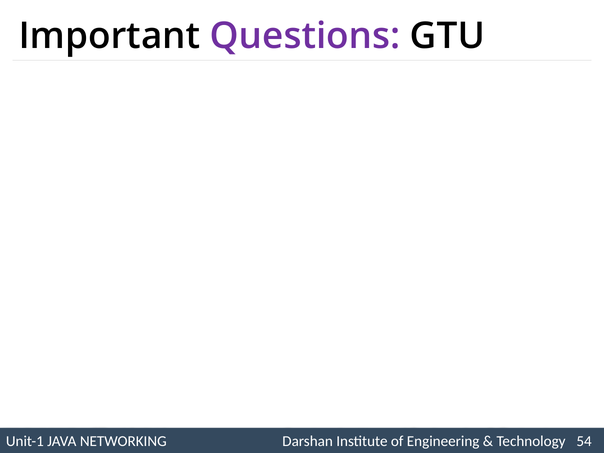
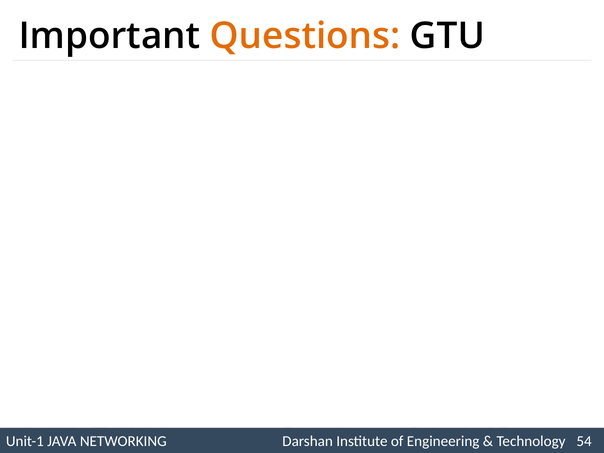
Questions colour: purple -> orange (305, 36)
